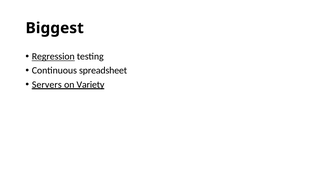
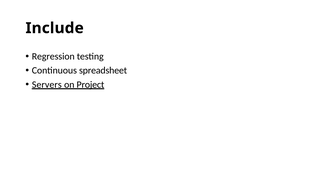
Biggest: Biggest -> Include (55, 28)
Regression underline: present -> none (53, 57)
Variety: Variety -> Project (90, 85)
